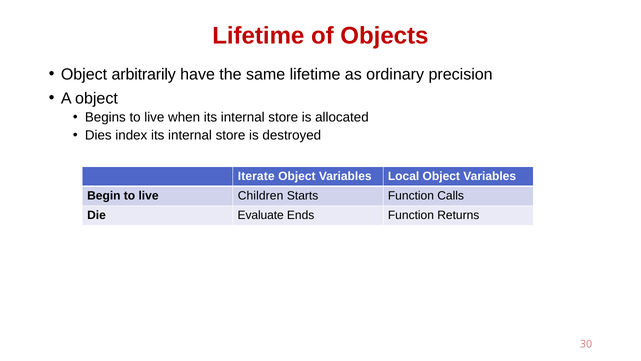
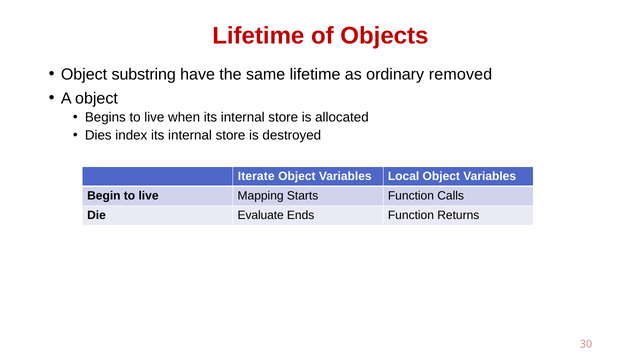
arbitrarily: arbitrarily -> substring (144, 74)
precision: precision -> removed (461, 74)
Children: Children -> Mapping (261, 195)
